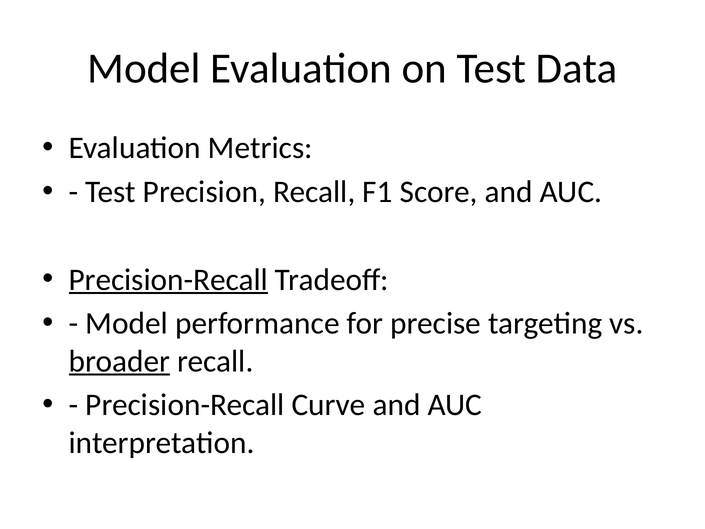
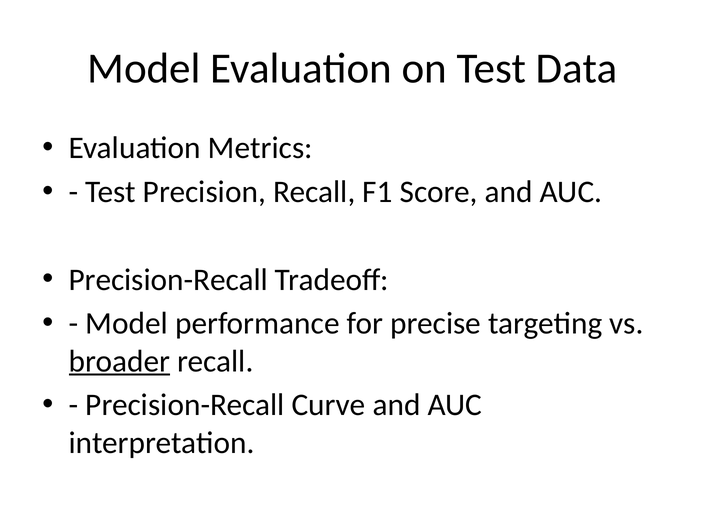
Precision-Recall underline: present -> none (168, 280)
